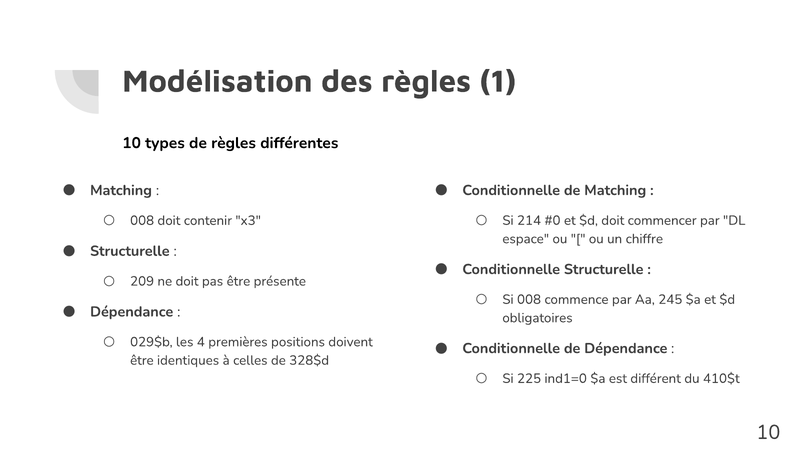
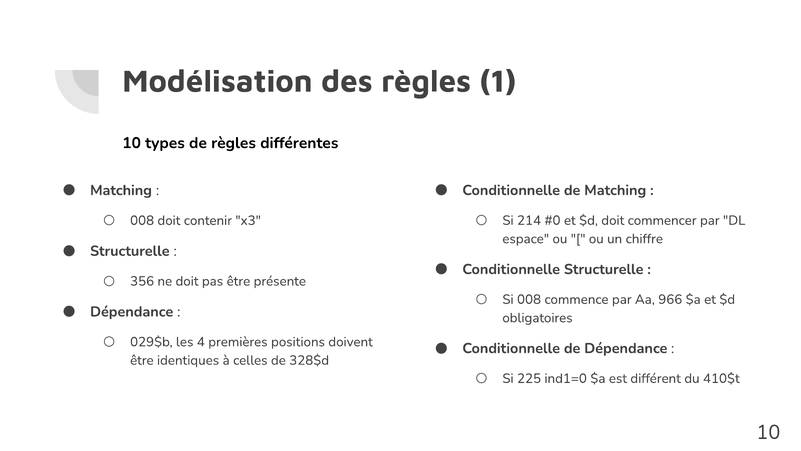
209: 209 -> 356 (142, 281)
245: 245 -> 966 (670, 299)
